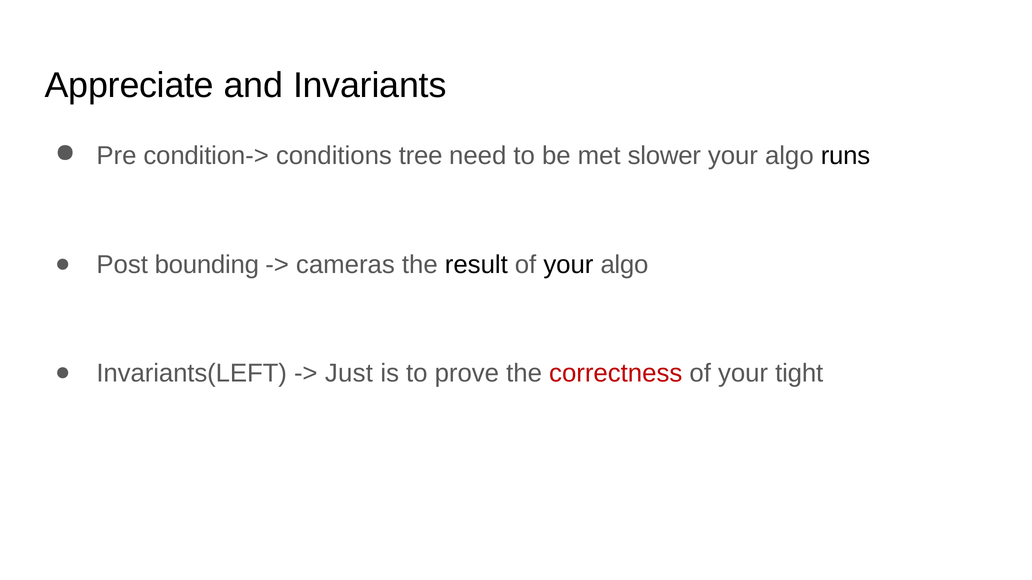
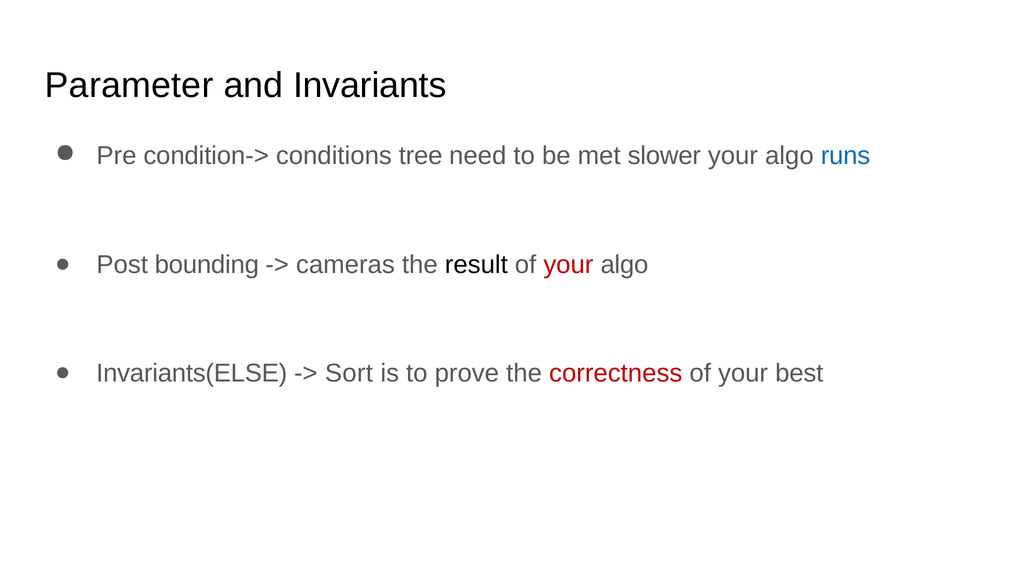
Appreciate: Appreciate -> Parameter (129, 86)
runs colour: black -> blue (845, 156)
your colour: black -> red (568, 265)
Invariants(LEFT: Invariants(LEFT -> Invariants(ELSE (192, 374)
Just: Just -> Sort (349, 374)
tight: tight -> best (799, 374)
